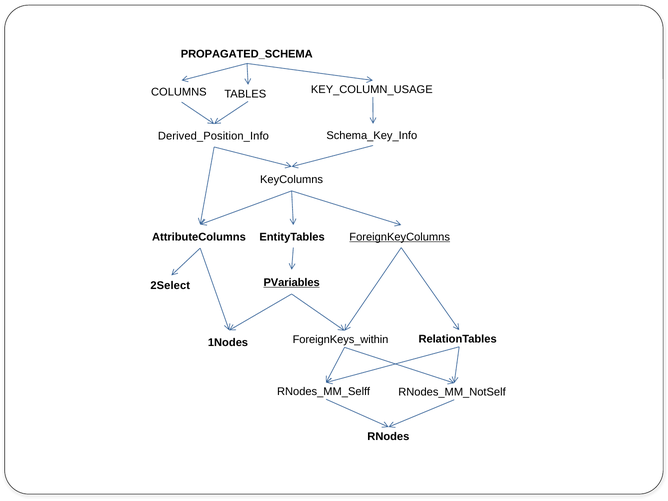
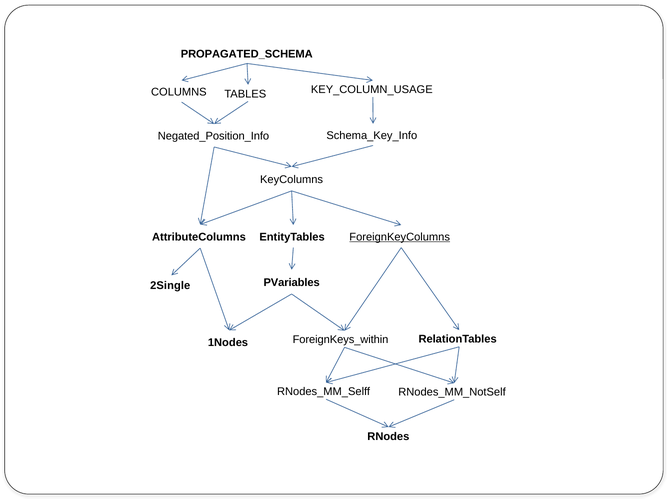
Derived_Position_Info: Derived_Position_Info -> Negated_Position_Info (213, 136)
PVariables underline: present -> none (292, 283)
2Select: 2Select -> 2Single (170, 285)
